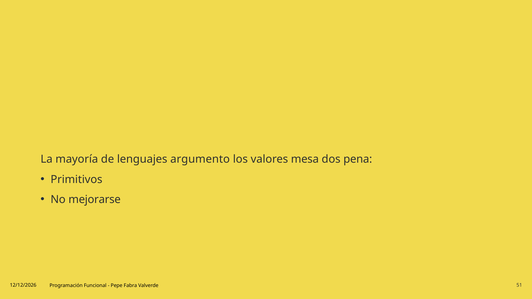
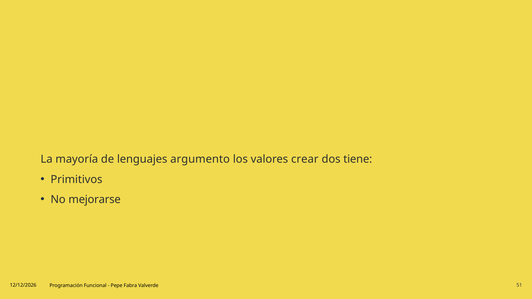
mesa: mesa -> crear (305, 159)
pena: pena -> tiene (358, 159)
